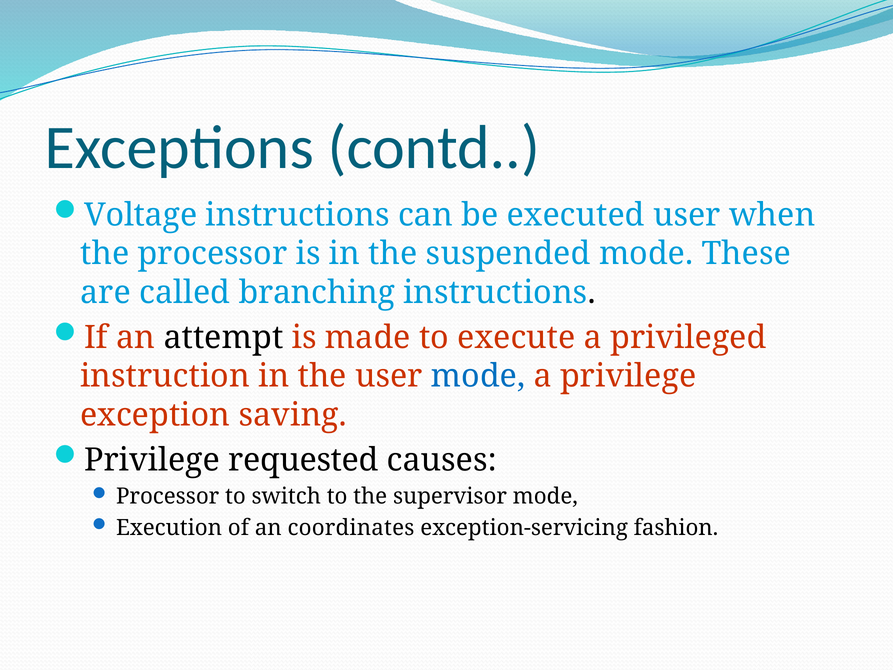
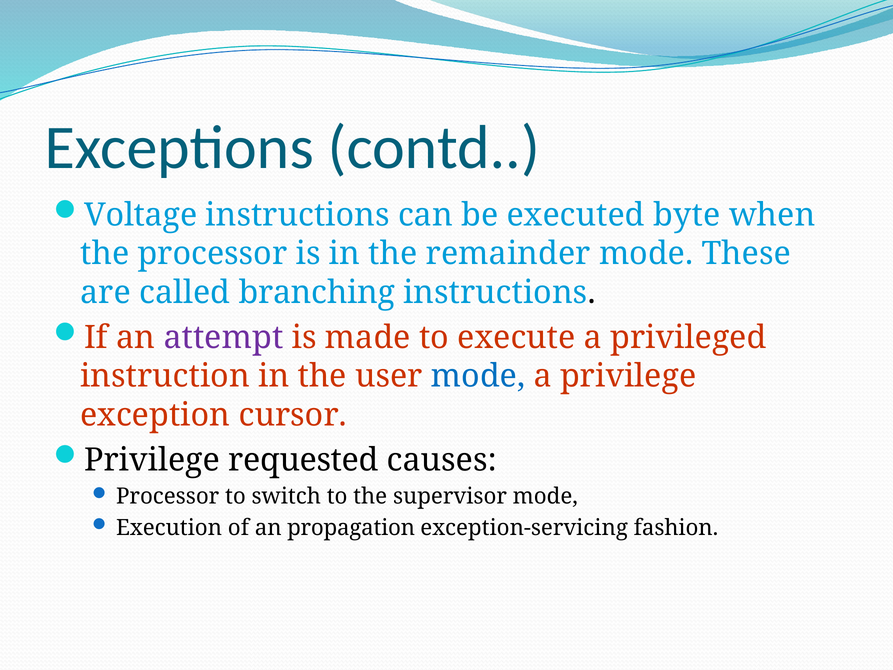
executed user: user -> byte (687, 215)
suspended: suspended -> remainder (508, 254)
attempt colour: black -> purple (223, 337)
saving: saving -> cursor (293, 415)
coordinates: coordinates -> propagation (351, 528)
